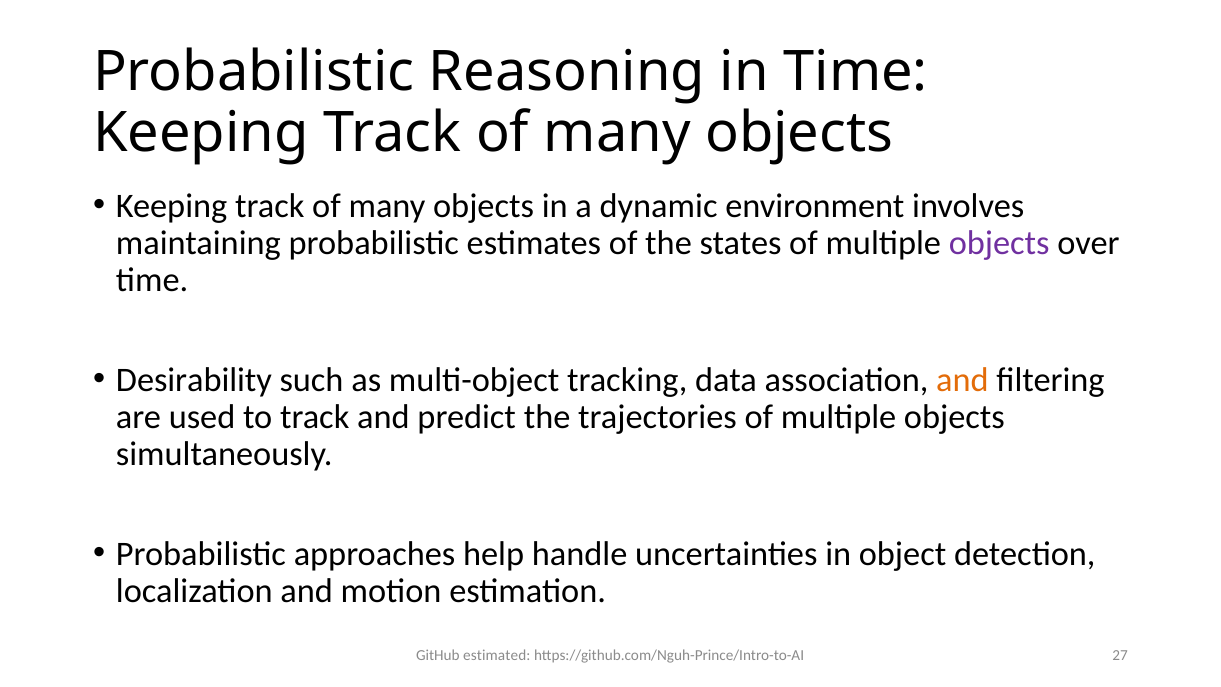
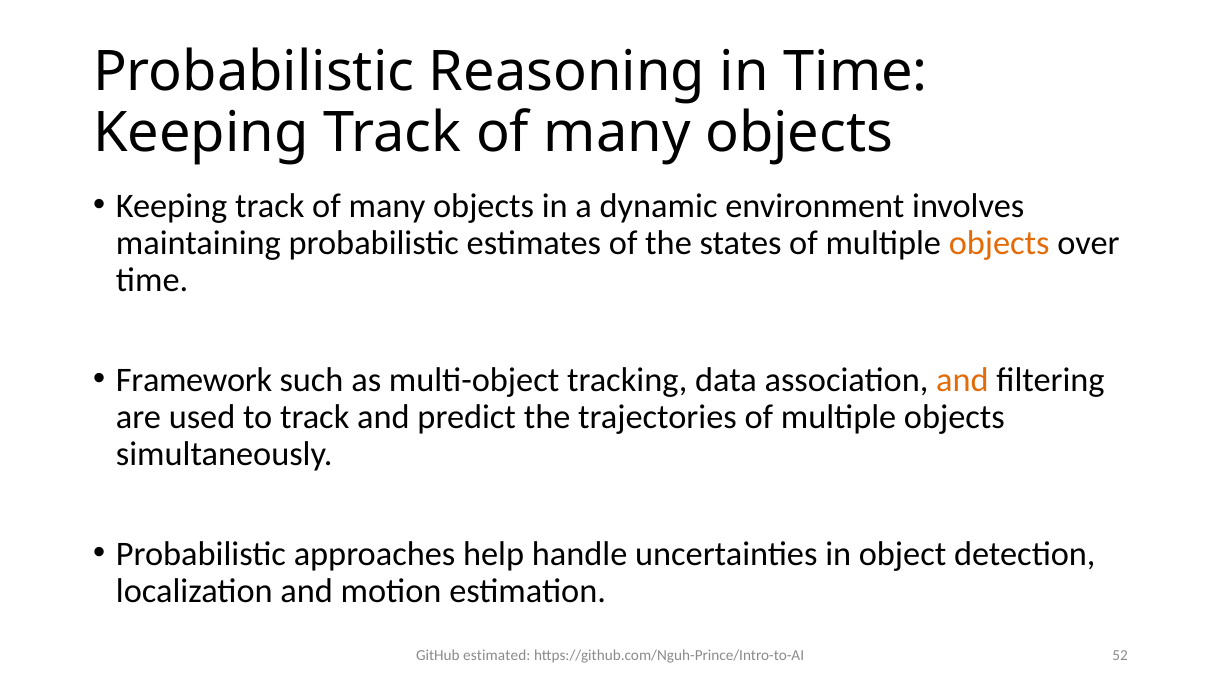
objects colour: purple -> orange (999, 243)
Desirability: Desirability -> Framework (194, 380)
27: 27 -> 52 (1120, 656)
